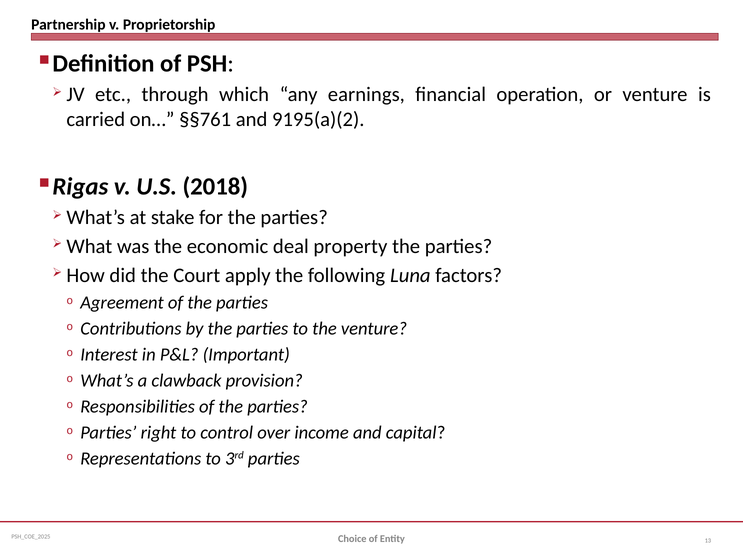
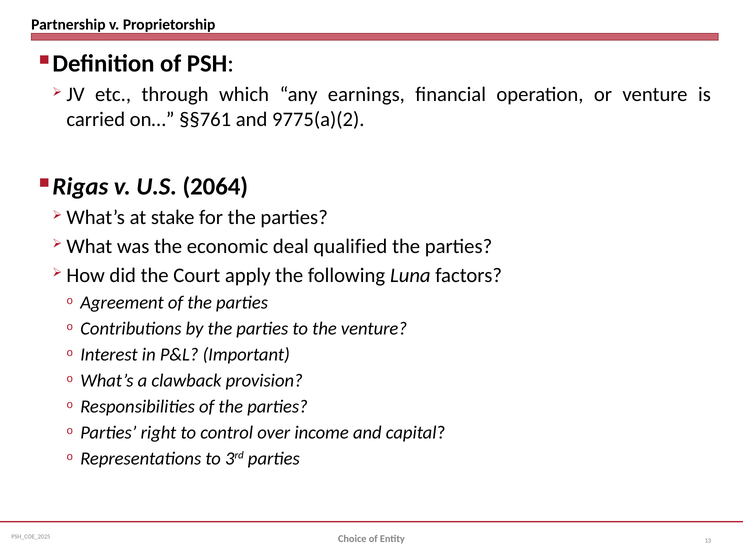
9195(a)(2: 9195(a)(2 -> 9775(a)(2 (318, 119)
2018: 2018 -> 2064 (215, 187)
property: property -> qualified (350, 247)
